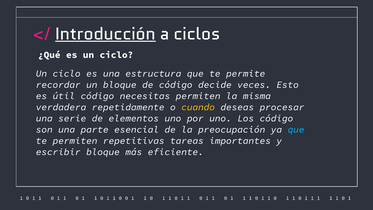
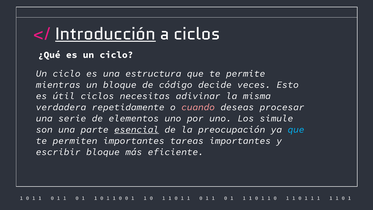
recordar: recordar -> mientras (58, 85)
útil código: código -> ciclos (97, 96)
necesitas permiten: permiten -> adivinar (198, 96)
cuando colour: yellow -> pink (198, 107)
Los código: código -> simule (276, 118)
esencial underline: none -> present (137, 129)
permiten repetitivas: repetitivas -> importantes (134, 141)
